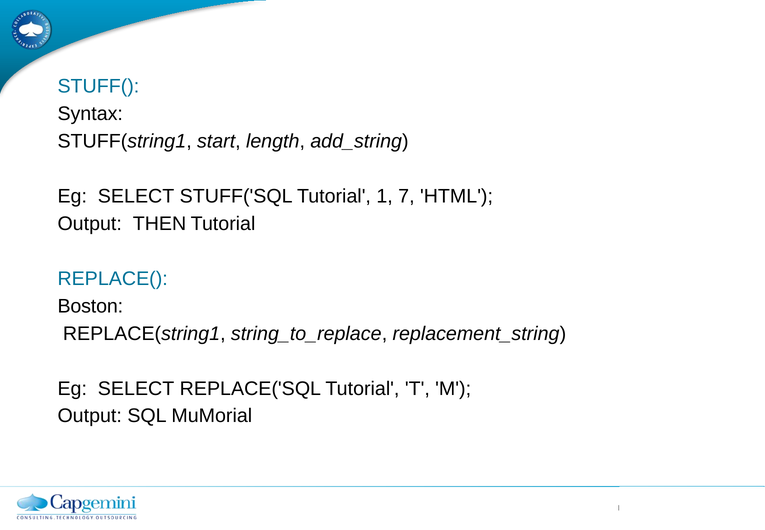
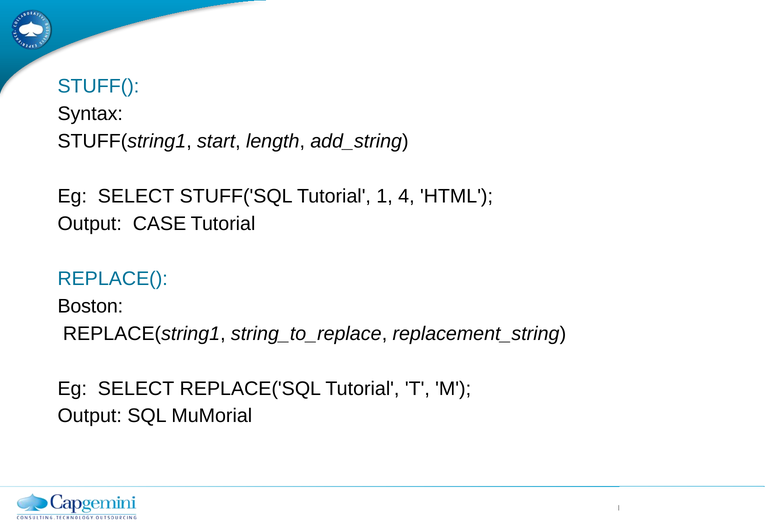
1 7: 7 -> 4 (406, 196)
THEN: THEN -> CASE (160, 223)
